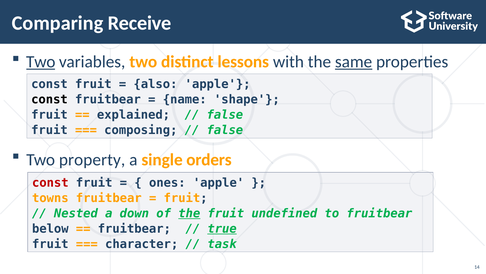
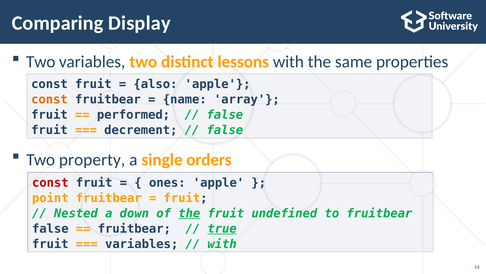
Receive: Receive -> Display (139, 23)
Two underline: present -> none (41, 62)
same underline: present -> none (354, 62)
const colour: black -> orange (49, 99)
shape: shape -> array (247, 99)
explained: explained -> performed (134, 115)
composing: composing -> decrement (141, 130)
towns: towns -> point (50, 198)
below: below -> false (50, 228)
character: character -> variables (142, 243)
task: task -> with (222, 243)
